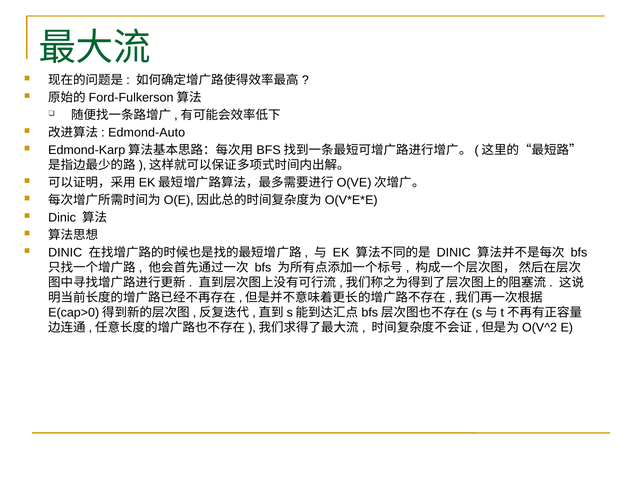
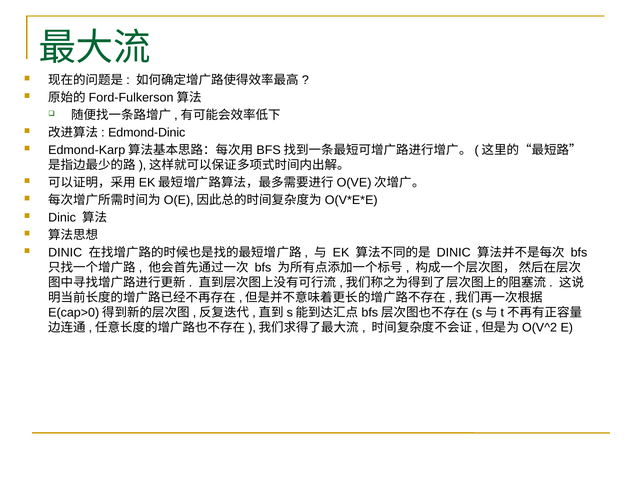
Edmond-Auto: Edmond-Auto -> Edmond-Dinic (147, 133)
